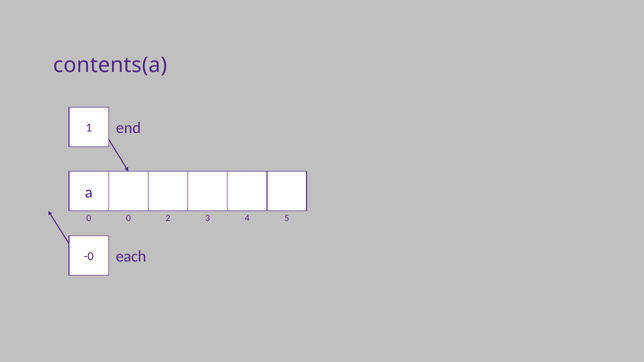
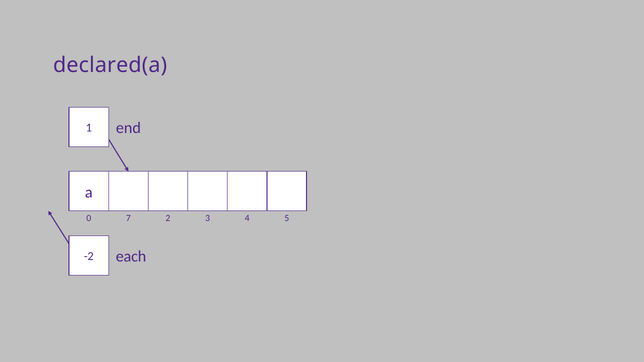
contents(a: contents(a -> declared(a (110, 65)
0 0: 0 -> 7 (128, 218)
-0: -0 -> -2 (89, 256)
